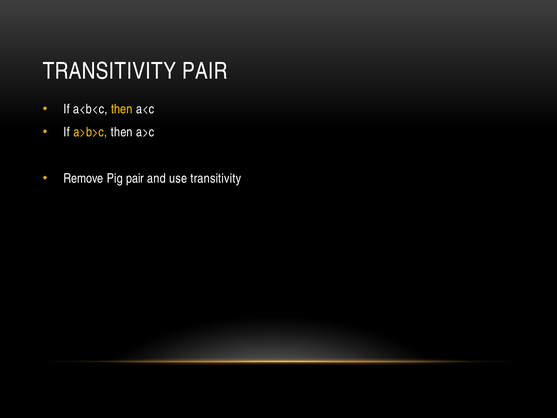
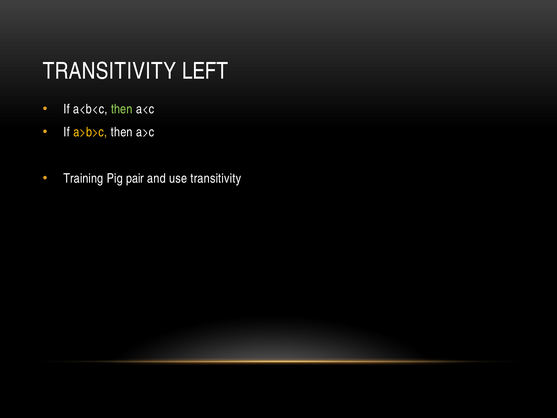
TRANSITIVITY PAIR: PAIR -> LEFT (205, 71)
then colour: yellow -> light green (122, 109)
Remove: Remove -> Training (83, 178)
